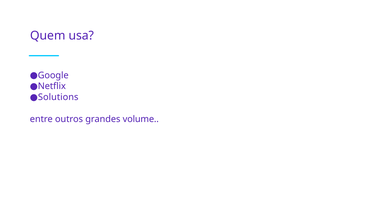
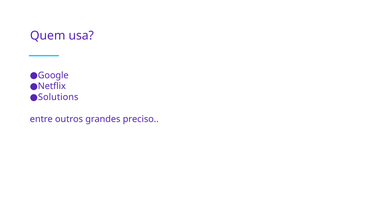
volume: volume -> preciso (141, 119)
